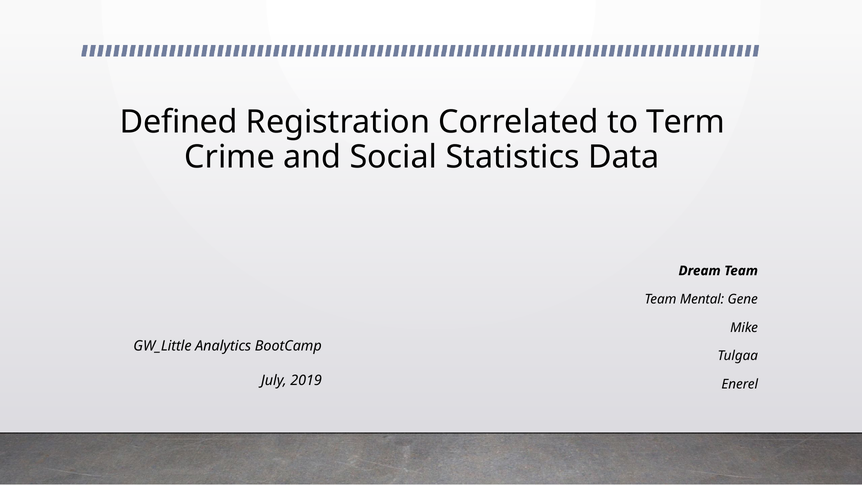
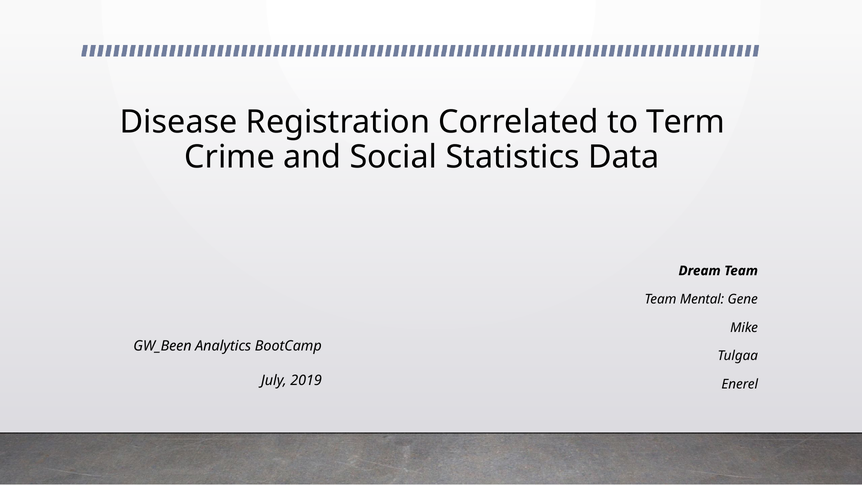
Defined: Defined -> Disease (179, 122)
GW_Little: GW_Little -> GW_Been (162, 346)
